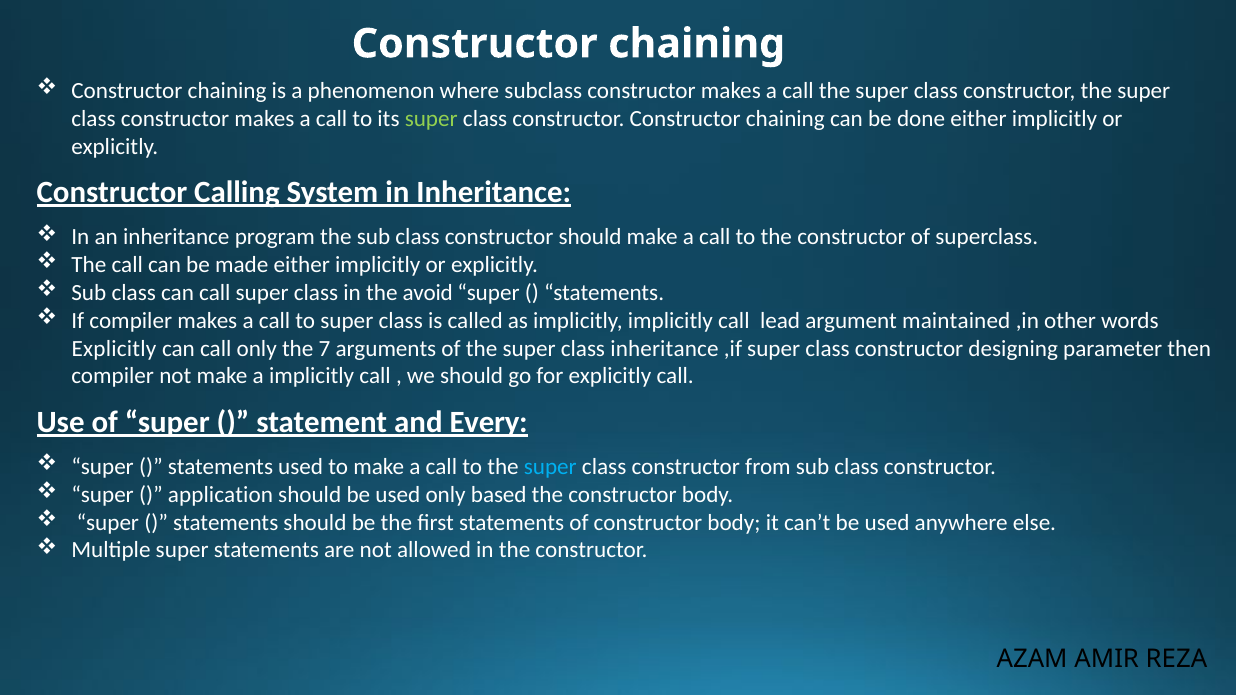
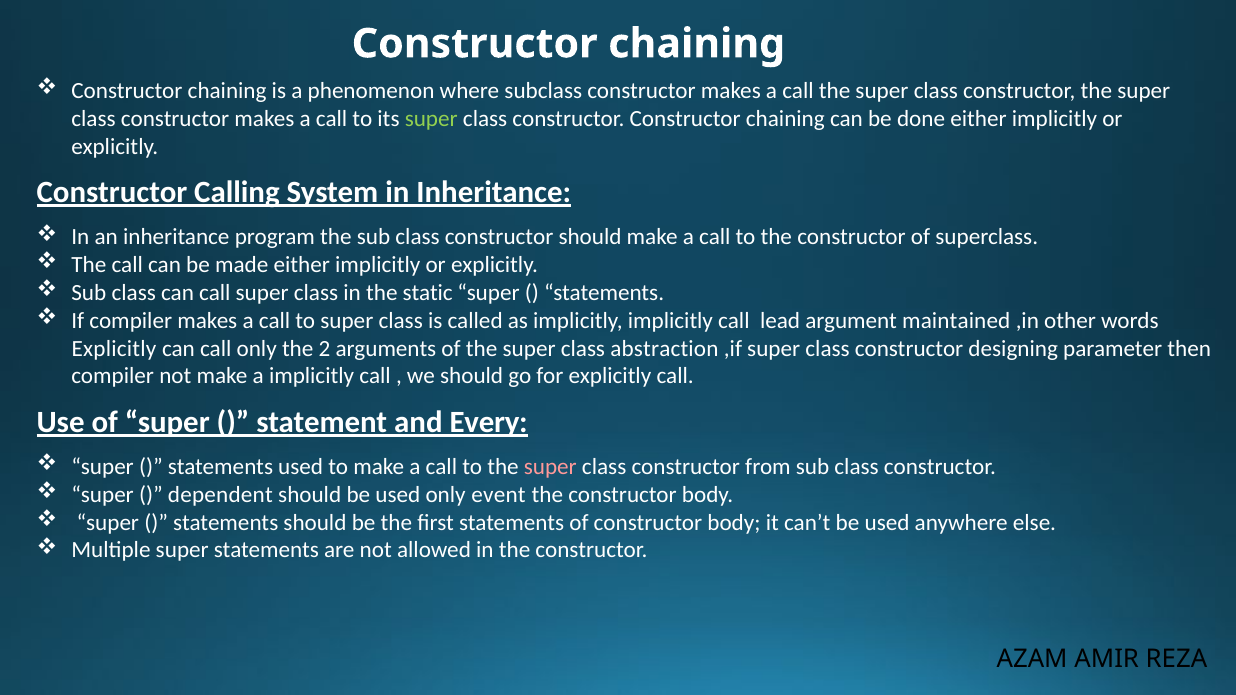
avoid: avoid -> static (428, 293)
7: 7 -> 2 (324, 348)
class inheritance: inheritance -> abstraction (664, 348)
super colour: light blue -> pink (550, 467)
application: application -> dependent (220, 495)
based: based -> event (499, 495)
